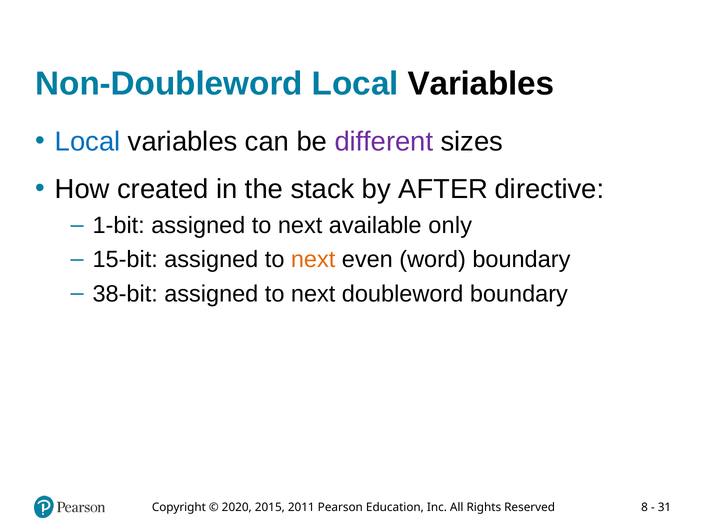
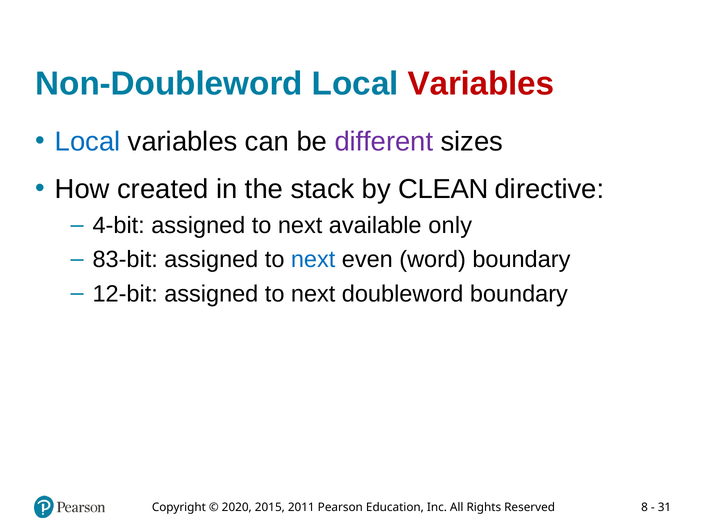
Variables colour: black -> red (481, 84)
AFTER: AFTER -> CLEAN (443, 189)
1-bit: 1-bit -> 4-bit (119, 226)
15-bit: 15-bit -> 83-bit (125, 260)
next colour: orange -> blue (313, 260)
38-bit: 38-bit -> 12-bit (125, 294)
